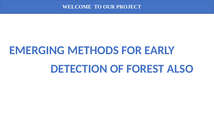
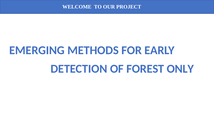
ALSO: ALSO -> ONLY (180, 69)
